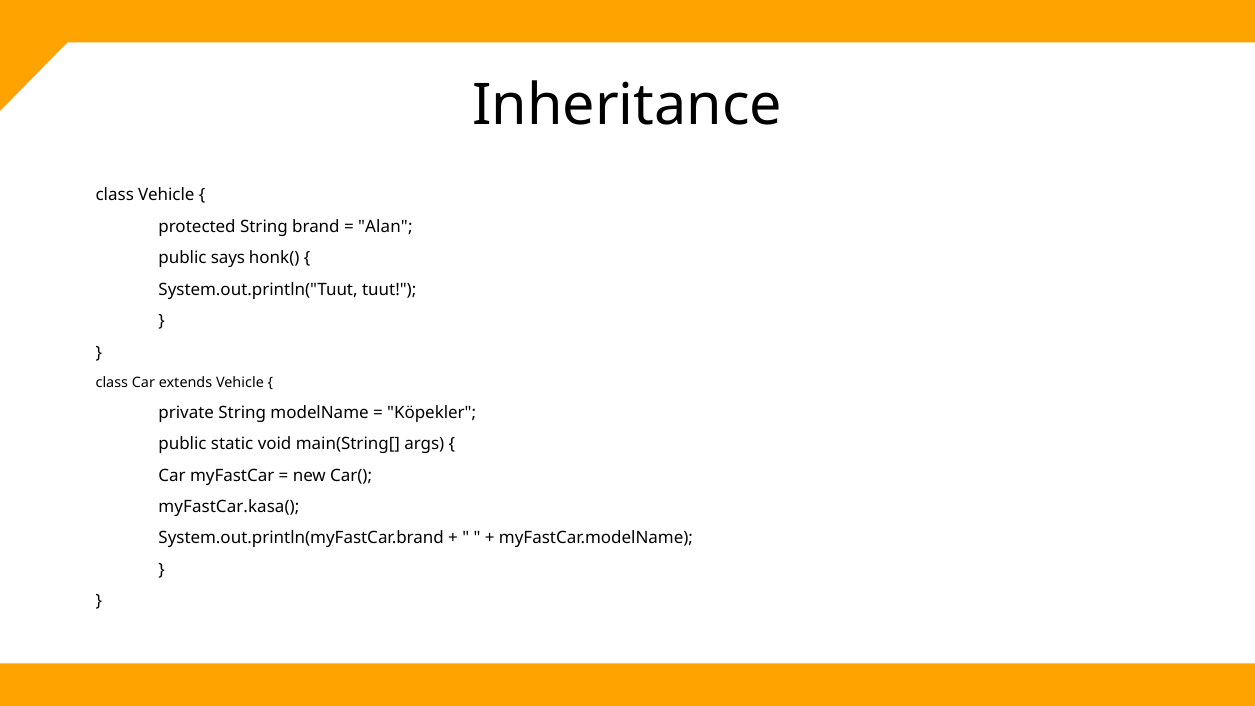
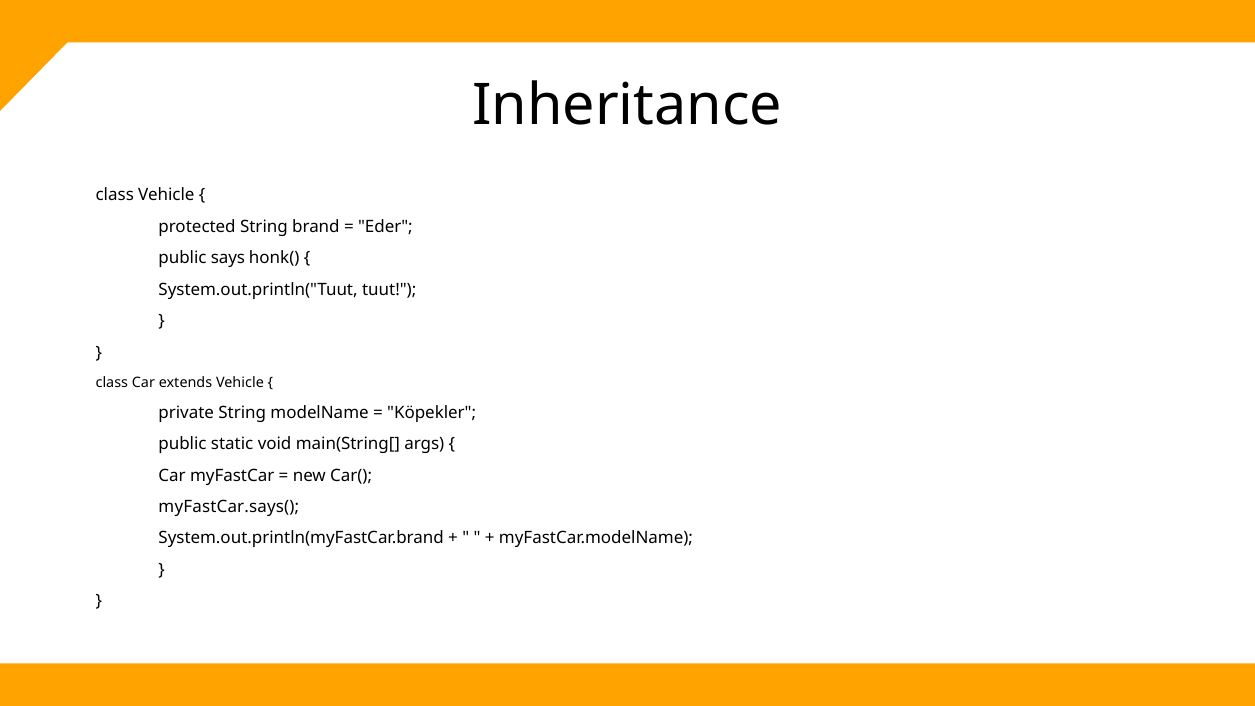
Alan: Alan -> Eder (385, 227)
myFastCar.kasa(: myFastCar.kasa( -> myFastCar.says( (229, 507)
